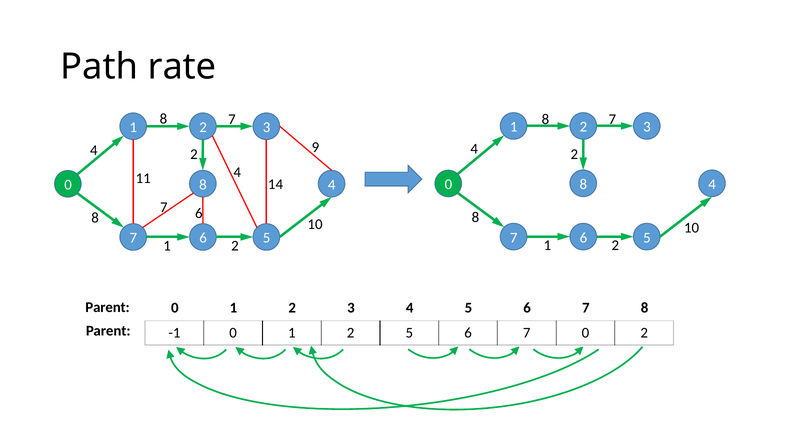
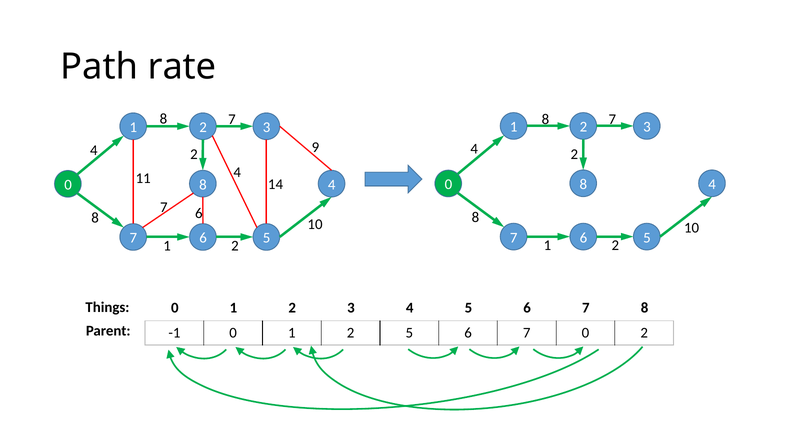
Parent: Parent -> Things (107, 307)
